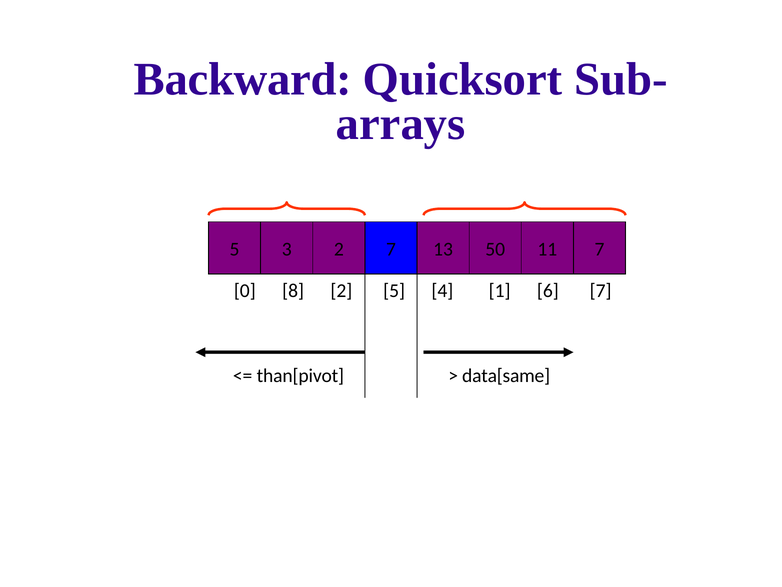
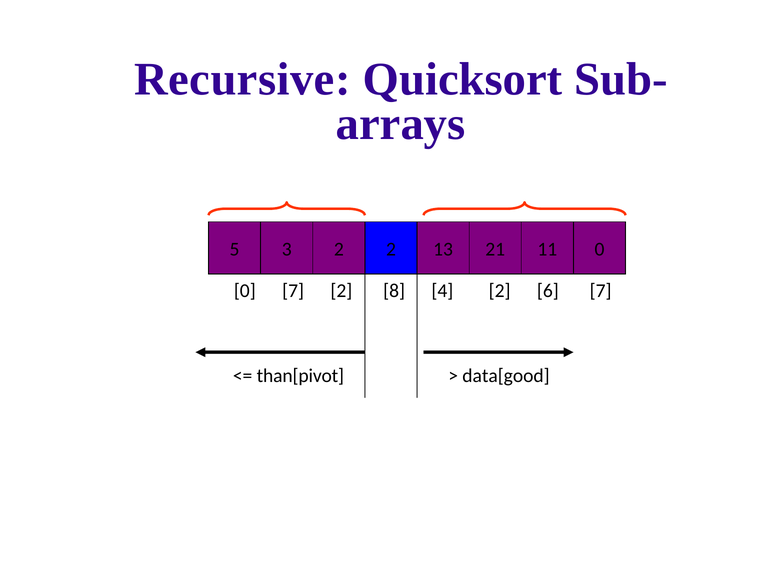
Backward: Backward -> Recursive (242, 79)
2 7: 7 -> 2 (391, 249)
50: 50 -> 21 (495, 249)
11 7: 7 -> 0 (600, 249)
0 8: 8 -> 7 (293, 291)
2 5: 5 -> 8 (394, 291)
4 1: 1 -> 2 (500, 291)
data[same: data[same -> data[good (506, 375)
